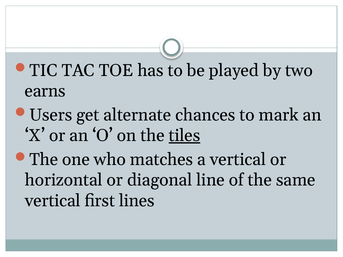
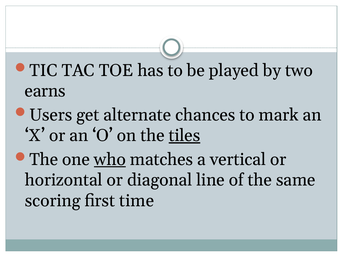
who underline: none -> present (110, 160)
vertical: vertical -> scoring (53, 201)
lines: lines -> time (137, 201)
